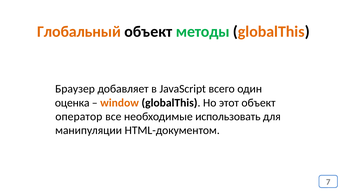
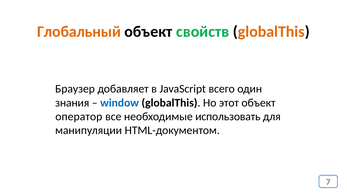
методы: методы -> свойств (203, 32)
оценка: оценка -> знания (72, 103)
window colour: orange -> blue (120, 103)
